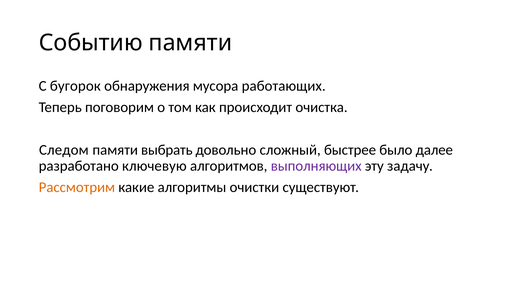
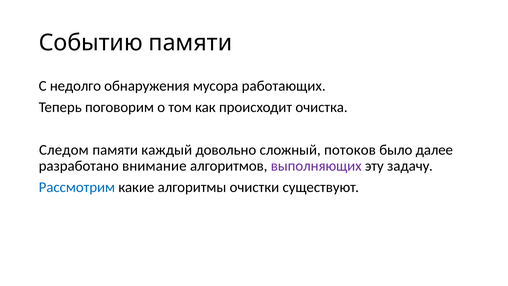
бугорок: бугорок -> недолго (75, 86)
выбрать: выбрать -> каждый (167, 150)
быстрее: быстрее -> потоков (350, 150)
ключевую: ключевую -> внимание (154, 166)
Рассмотрим colour: orange -> blue (77, 187)
